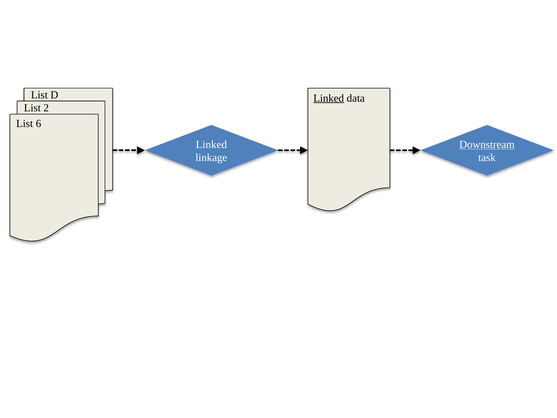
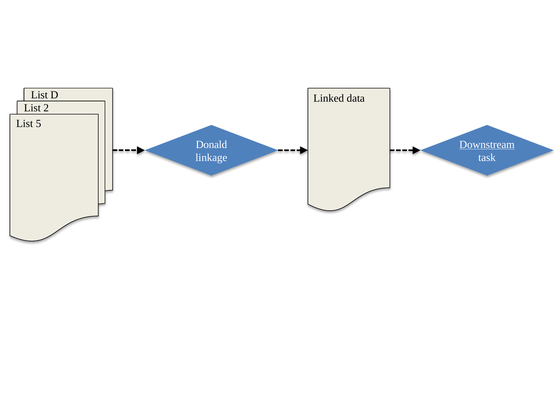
Linked underline: present -> none (329, 98)
6: 6 -> 5 (38, 123)
Linked: Linked -> Donald (211, 144)
